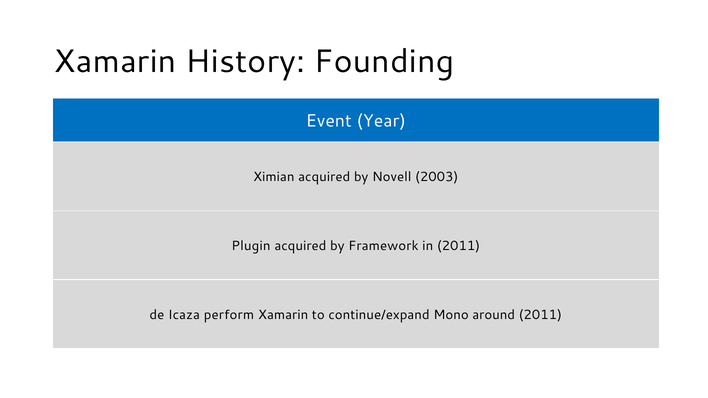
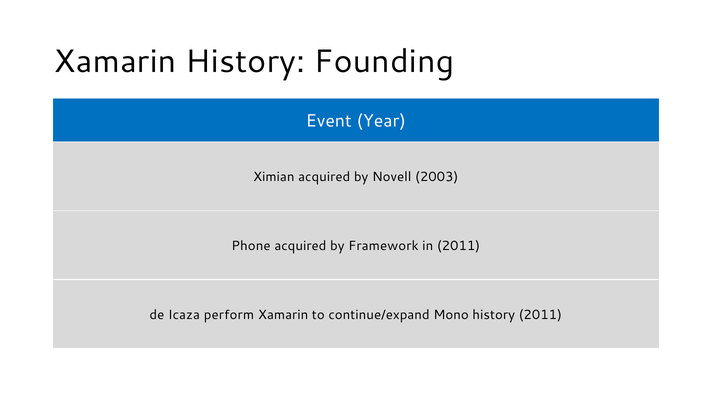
Plugin: Plugin -> Phone (251, 246)
Mono around: around -> history (494, 315)
